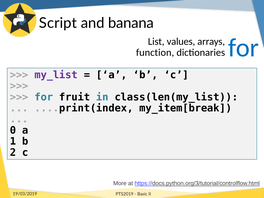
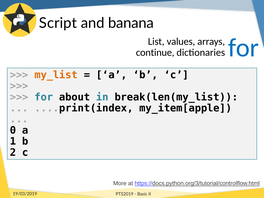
function: function -> continue (155, 53)
my_list colour: purple -> orange (56, 75)
fruit: fruit -> about (75, 97)
class(len(my_list: class(len(my_list -> break(len(my_list (176, 97)
my_item[break: my_item[break -> my_item[apple (186, 108)
